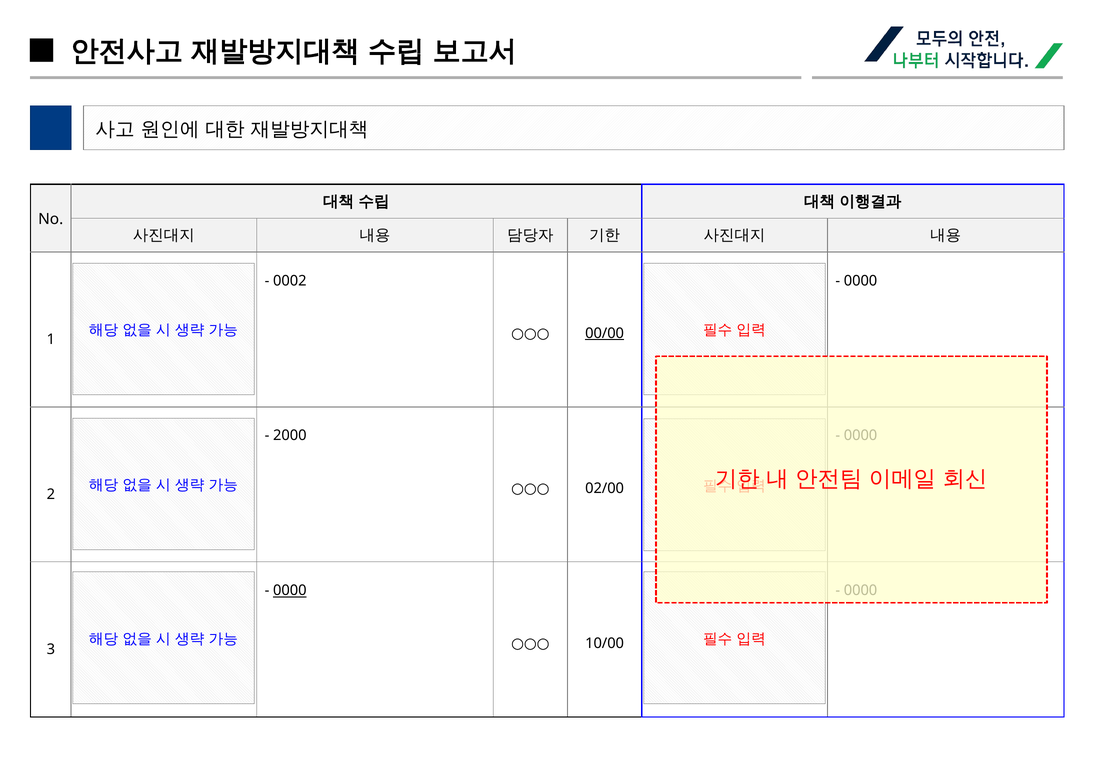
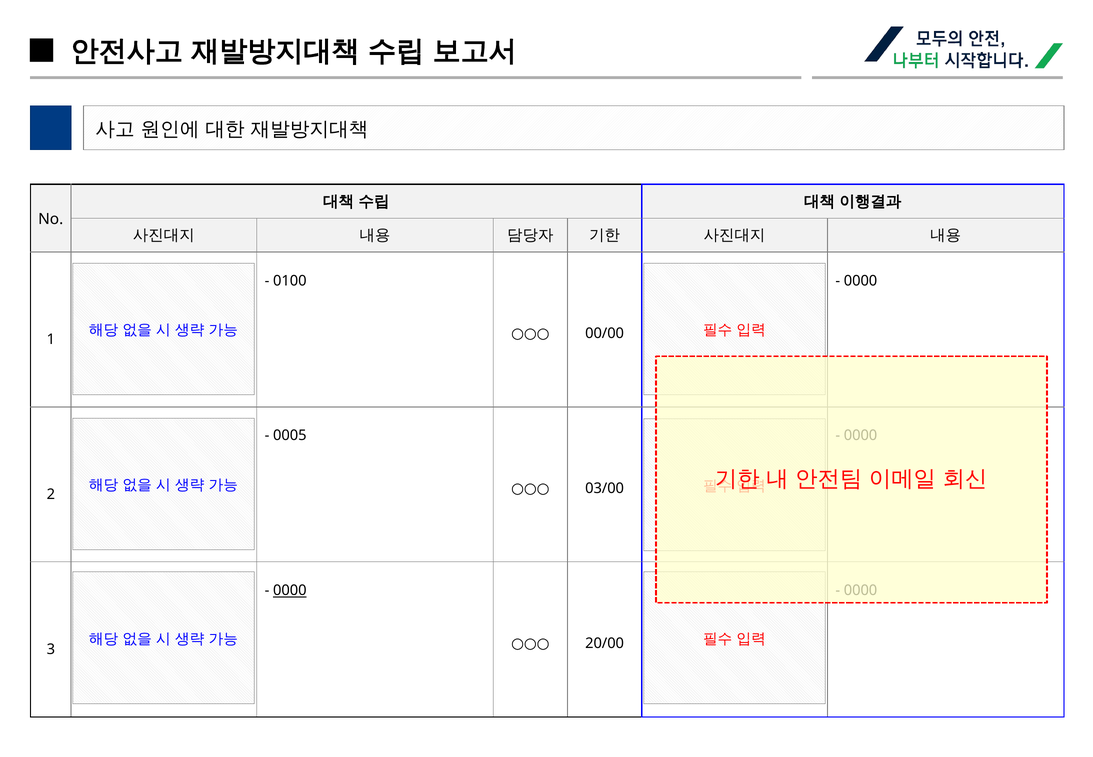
0002: 0002 -> 0100 (290, 281)
00/00 underline: present -> none (605, 333)
2000: 2000 -> 0005 (290, 435)
02/00: 02/00 -> 03/00 (605, 488)
10/00: 10/00 -> 20/00 (605, 643)
